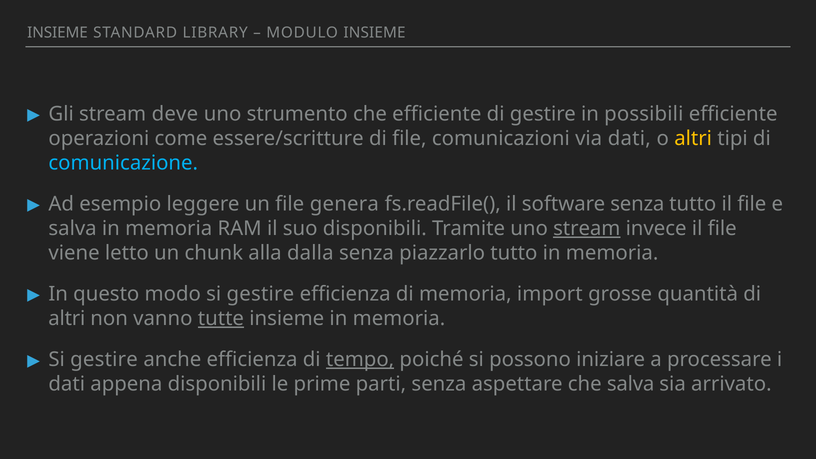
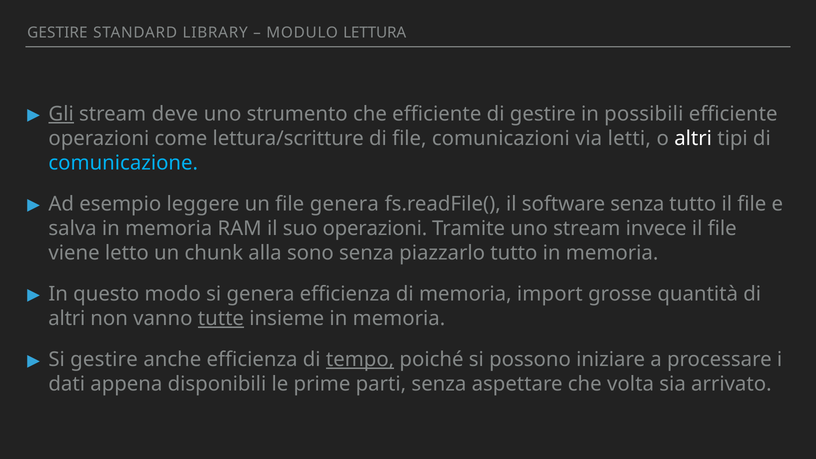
INSIEME: INSIEME -> GESTIRE (57, 33)
MODULO INSIEME: INSIEME -> LETTURA (375, 33)
Gli underline: none -> present (61, 114)
essere/scritture: essere/scritture -> lettura/scritture (288, 138)
via dati: dati -> letti (629, 138)
altri colour: yellow -> white (693, 138)
suo disponibili: disponibili -> operazioni (375, 228)
stream underline: present -> none (587, 228)
dalla: dalla -> sono (310, 253)
modo si gestire: gestire -> genera (261, 294)
che salva: salva -> volta (631, 384)
